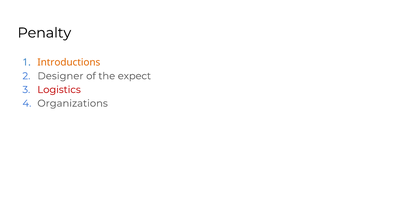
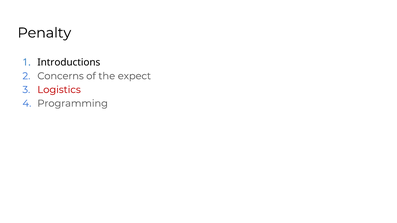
Introductions colour: orange -> black (69, 62)
Designer: Designer -> Concerns (61, 76)
Organizations: Organizations -> Programming (73, 104)
